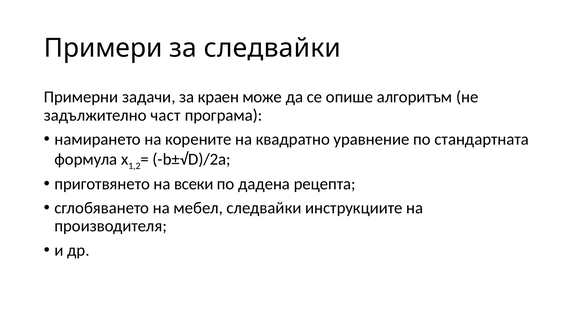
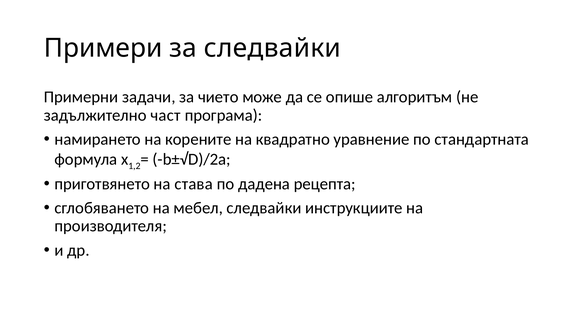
краен: краен -> чието (218, 97)
всеки: всеки -> става (194, 184)
